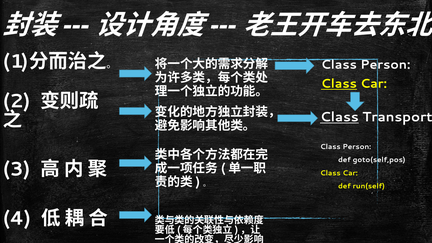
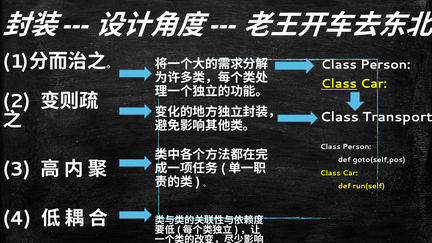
Class underline: present -> none (339, 117)
